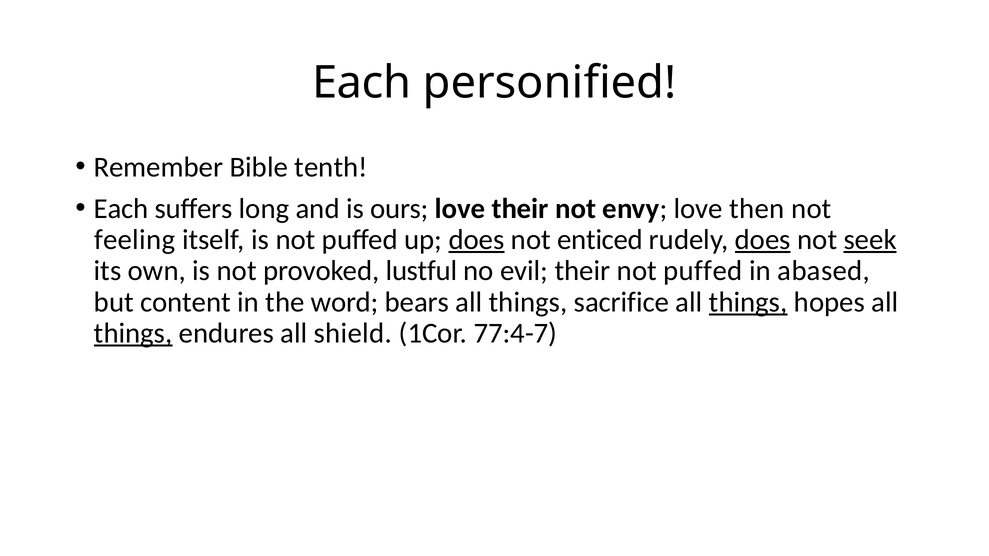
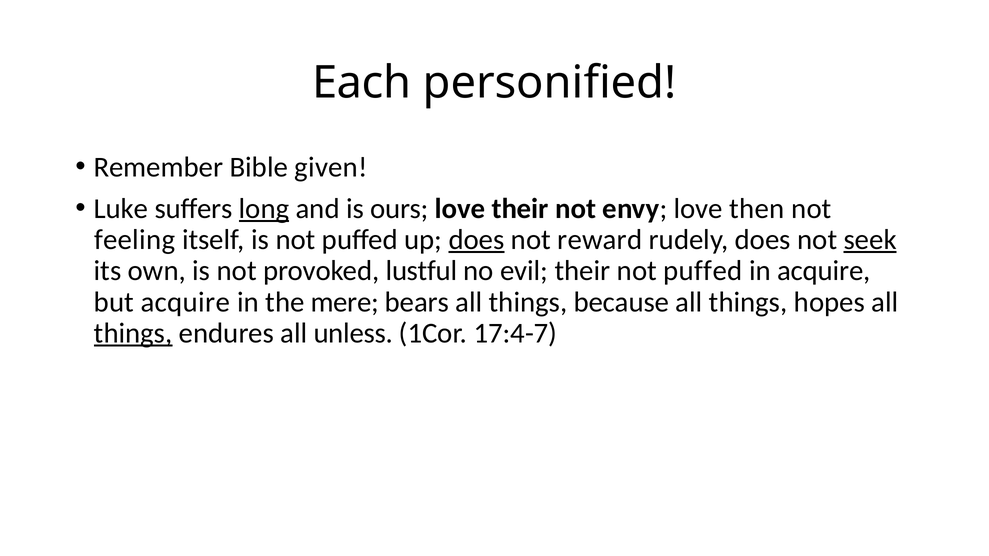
tenth: tenth -> given (331, 167)
Each: Each -> Luke (121, 209)
long underline: none -> present (264, 209)
enticed: enticed -> reward (600, 240)
does underline: present -> none (763, 240)
in abased: abased -> acquire (824, 271)
but content: content -> acquire (185, 302)
word: word -> mere (345, 302)
sacrifice: sacrifice -> because (621, 302)
things underline: present -> none (748, 302)
shield: shield -> unless (353, 333)
77:4-7: 77:4-7 -> 17:4-7 (515, 333)
